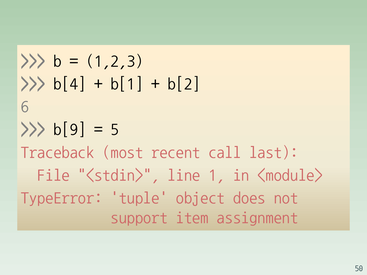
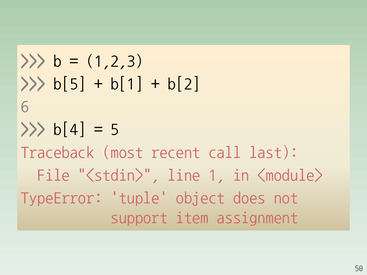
b[4: b[4 -> b[5 (70, 84)
b[9: b[9 -> b[4 (70, 129)
